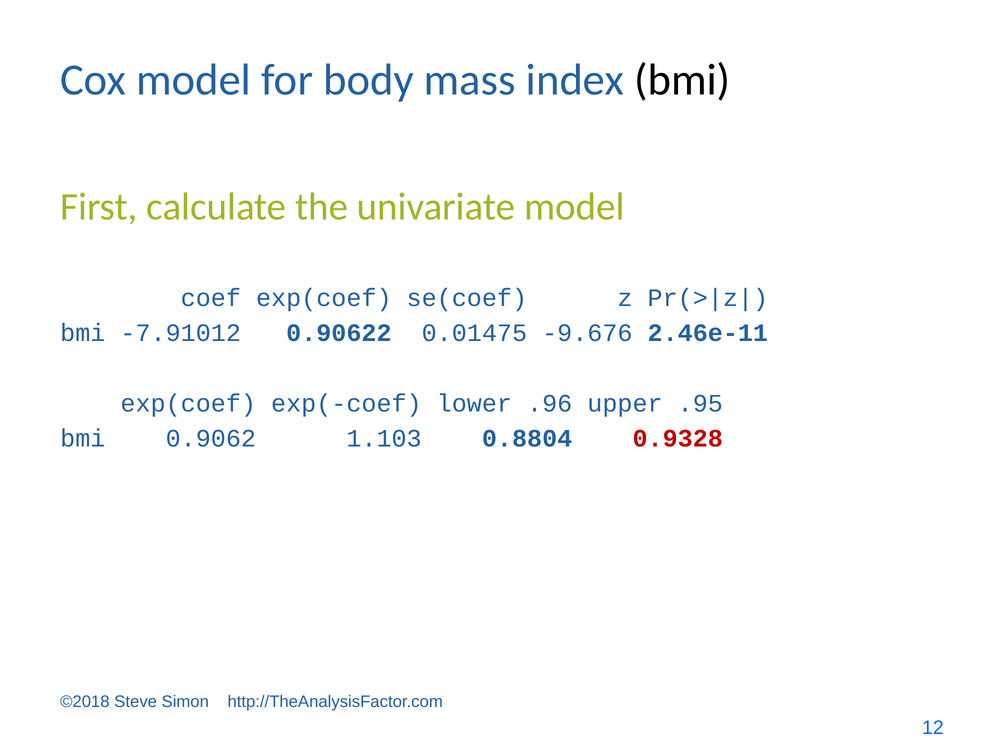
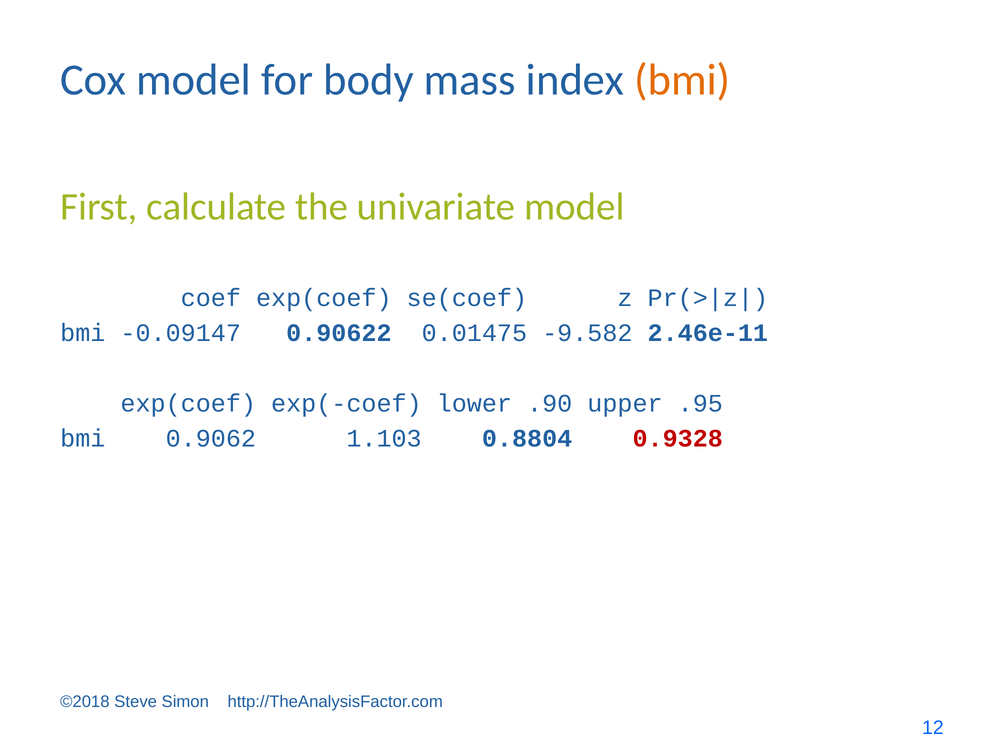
bmi colour: black -> orange (682, 80)
-7.91012: -7.91012 -> -0.09147 (181, 333)
-9.676: -9.676 -> -9.582 (587, 333)
.96: .96 -> .90 (550, 403)
